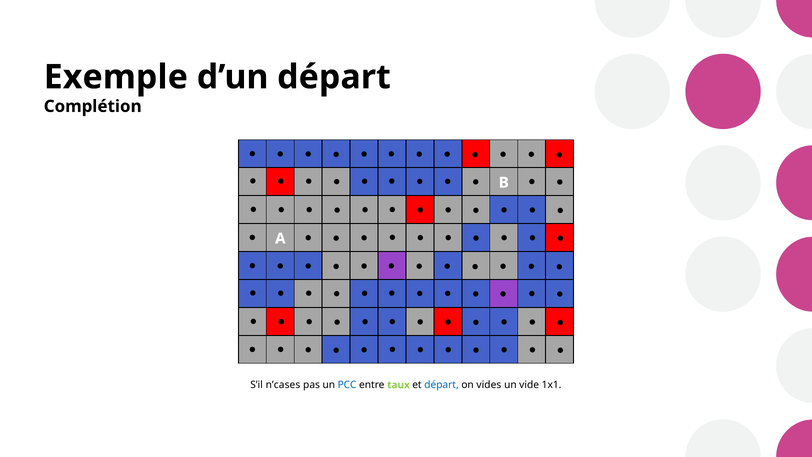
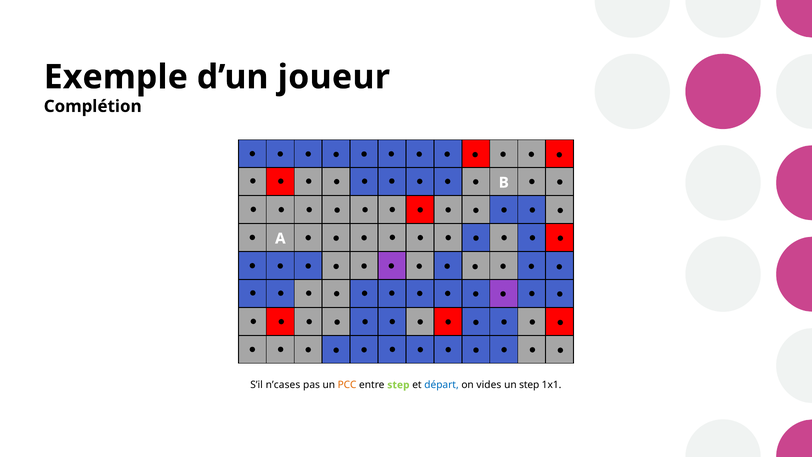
d’un départ: départ -> joueur (334, 77)
PCC colour: blue -> orange (347, 385)
entre taux: taux -> step (398, 385)
un vide: vide -> step (529, 385)
